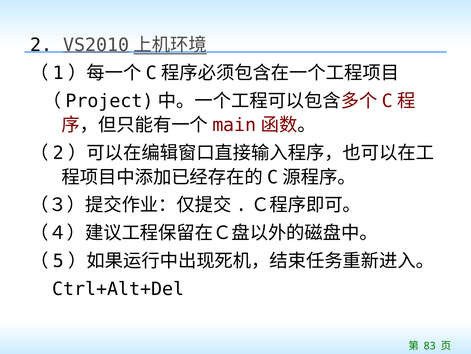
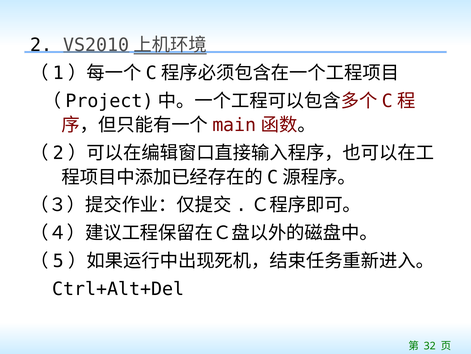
83: 83 -> 32 (430, 345)
